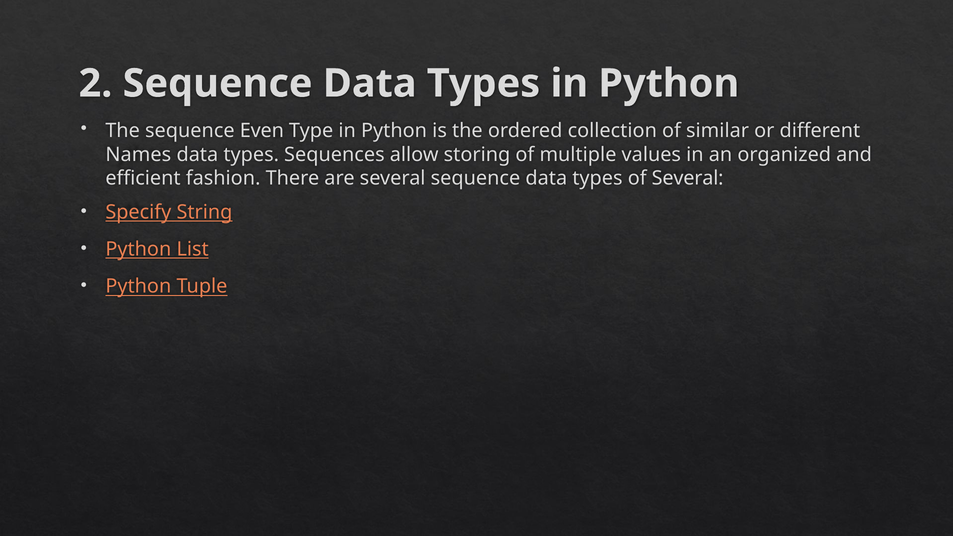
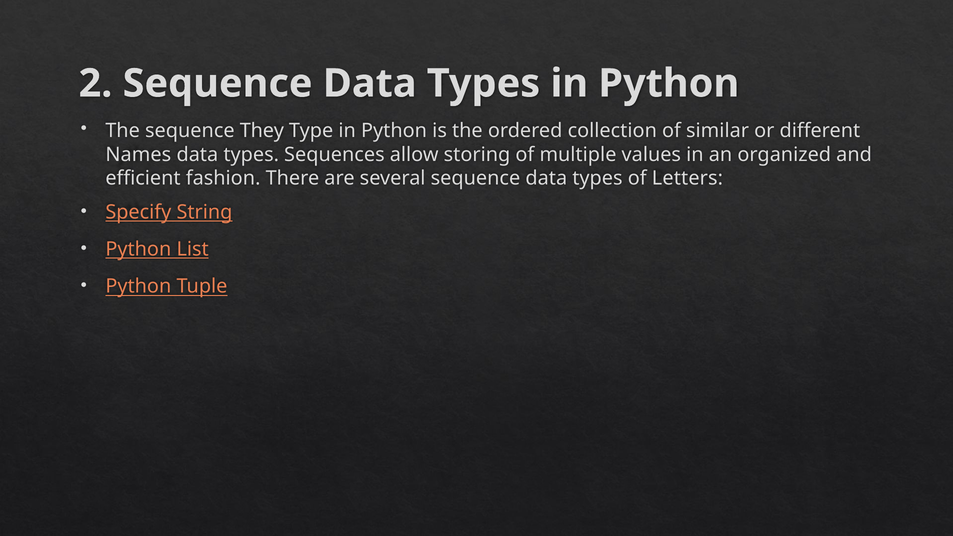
Even: Even -> They (262, 131)
of Several: Several -> Letters (687, 178)
